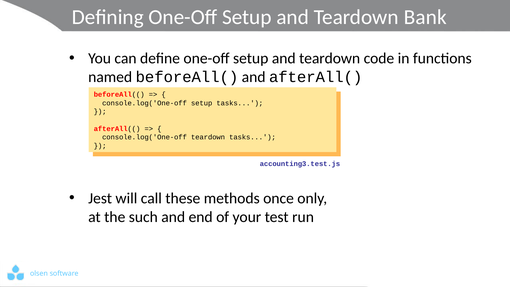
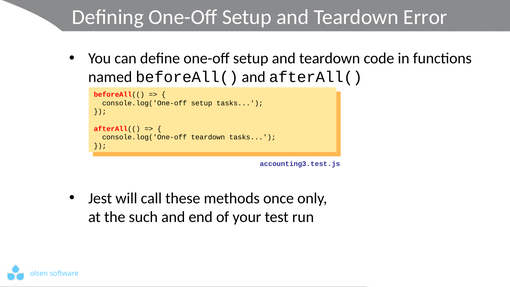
Bank: Bank -> Error (425, 17)
